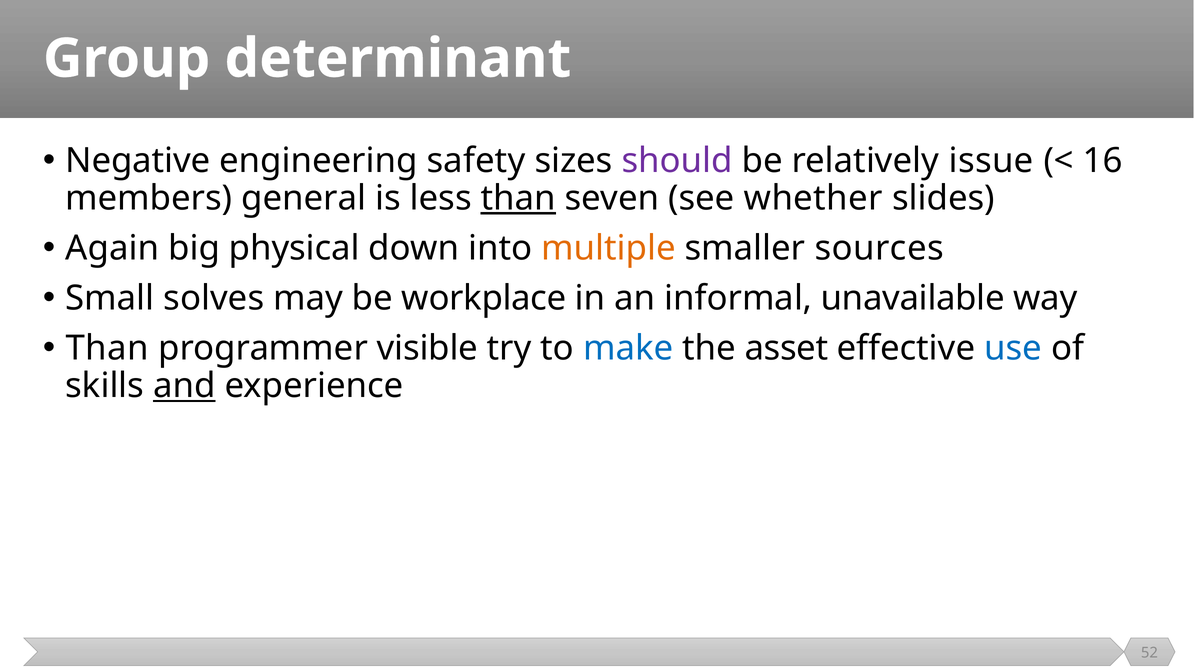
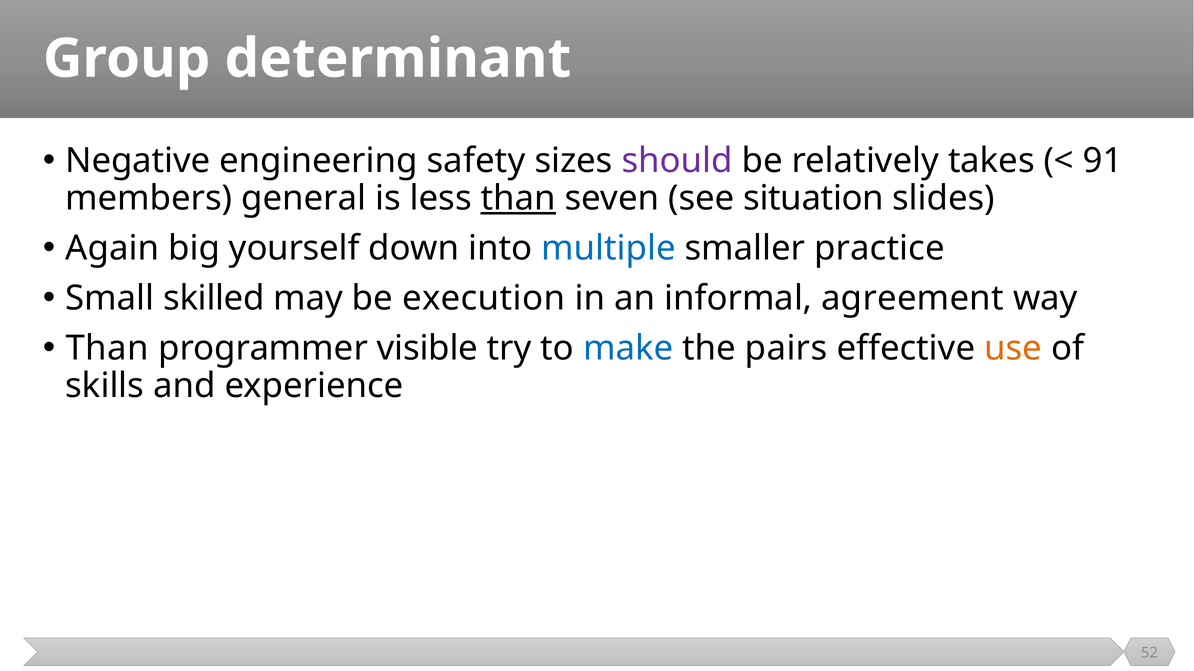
issue: issue -> takes (991, 161)
16: 16 -> 91 (1103, 161)
whether: whether -> situation (814, 198)
physical: physical -> yourself (294, 249)
multiple colour: orange -> blue (608, 249)
sources: sources -> practice (879, 249)
solves: solves -> skilled (214, 299)
workplace: workplace -> execution (484, 299)
unavailable: unavailable -> agreement (913, 299)
asset: asset -> pairs (786, 349)
use colour: blue -> orange (1013, 349)
and underline: present -> none (184, 386)
